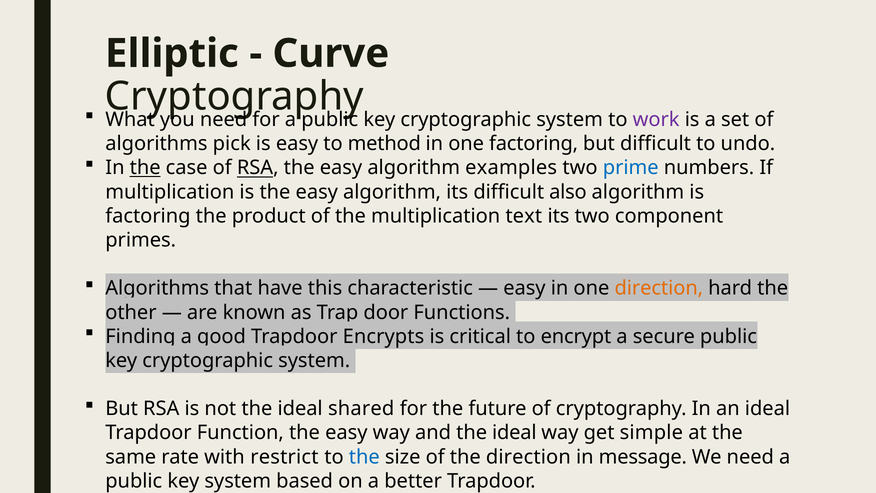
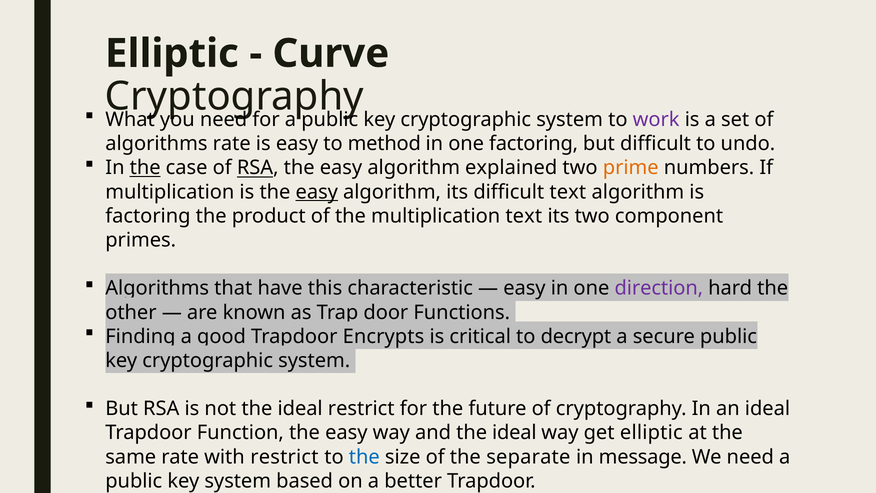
algorithms pick: pick -> rate (232, 144)
examples: examples -> explained (511, 168)
prime colour: blue -> orange (631, 168)
easy underline: none -> present (317, 192)
difficult also: also -> text (568, 192)
direction colour: orange -> purple (659, 288)
encrypt: encrypt -> decrypt (576, 336)
ideal shared: shared -> restrict (361, 409)
get simple: simple -> elliptic (651, 433)
the direction: direction -> separate (528, 457)
